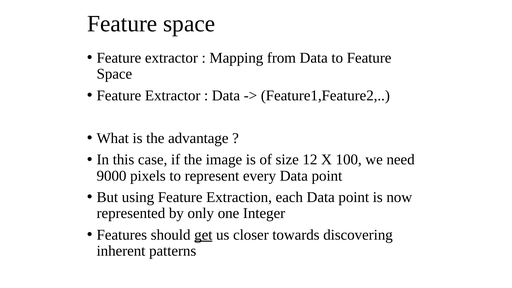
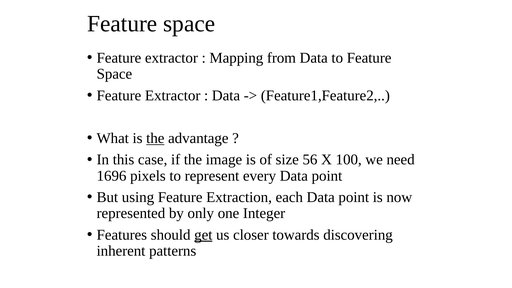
the underline: none -> present (155, 138)
12: 12 -> 56 (310, 160)
9000: 9000 -> 1696 (112, 176)
